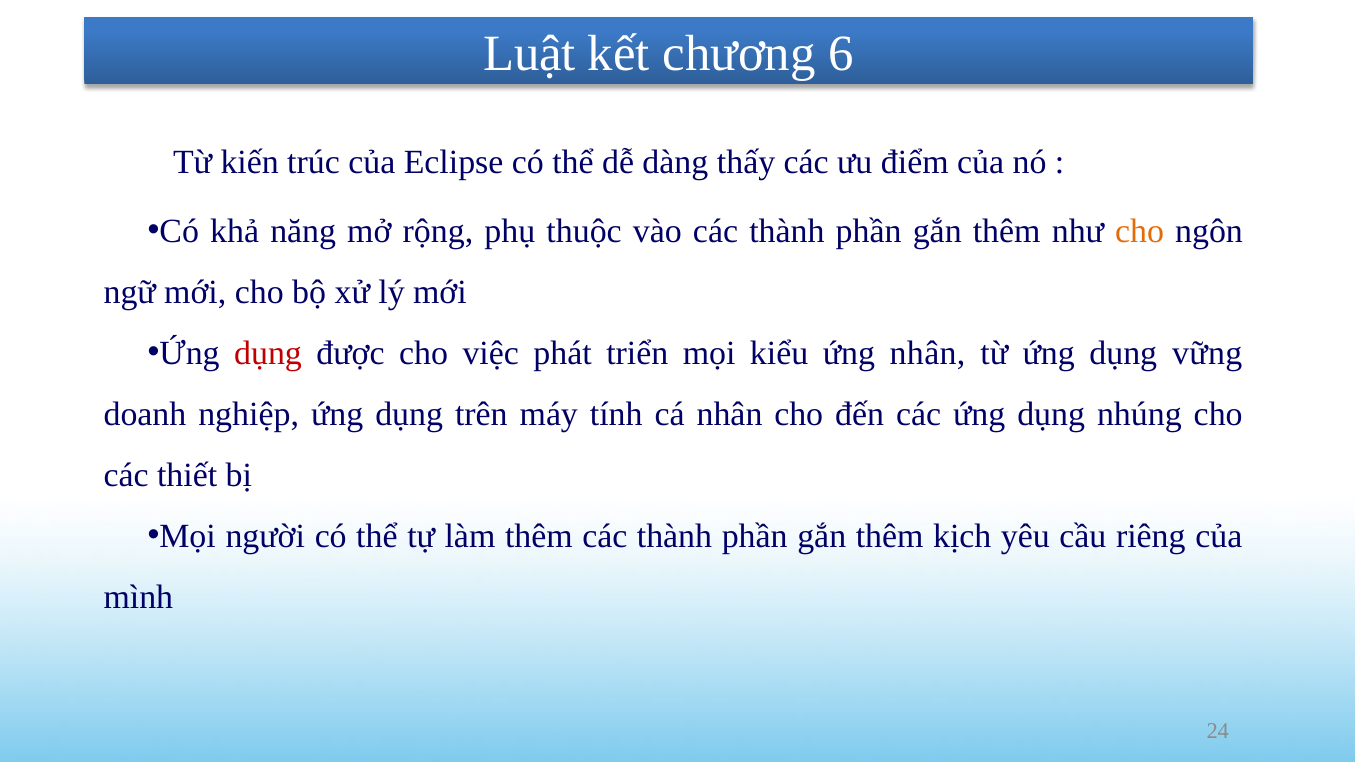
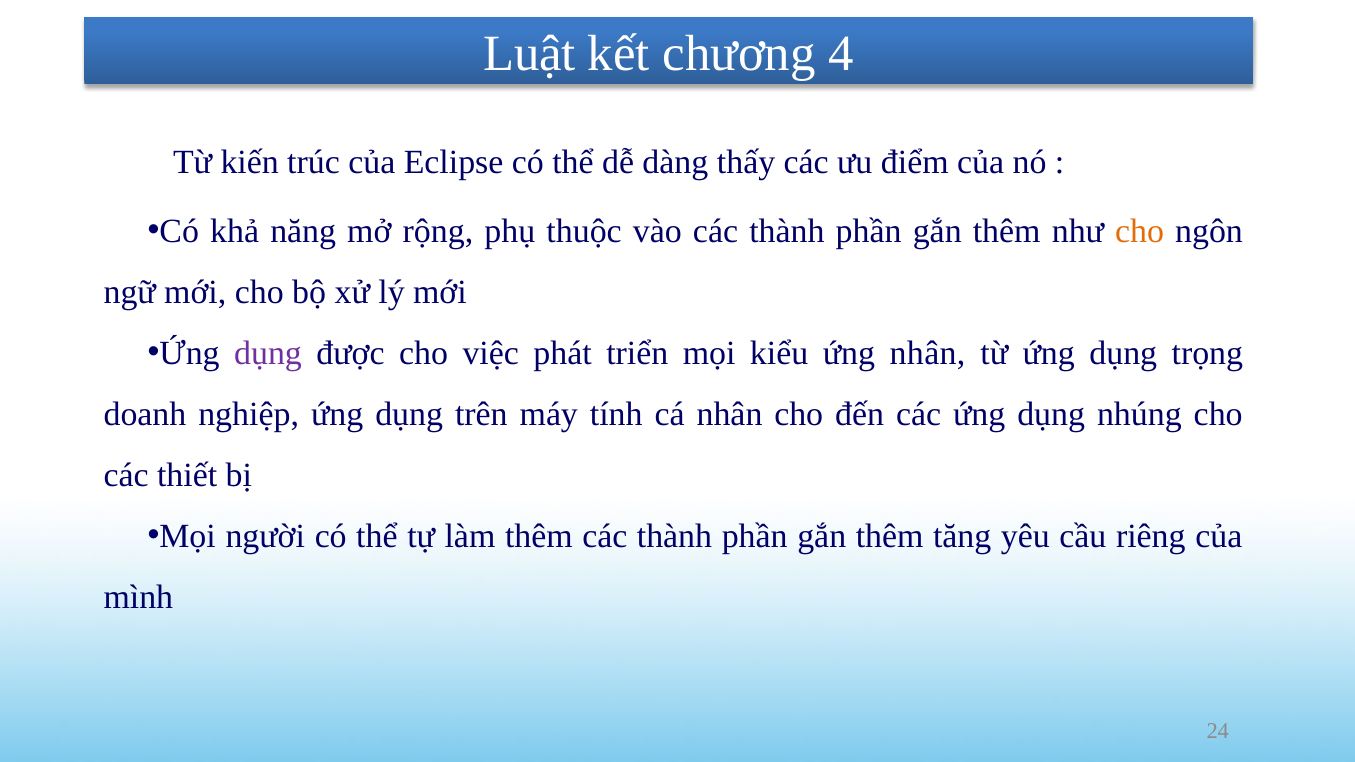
6: 6 -> 4 (841, 54)
dụng colour: red -> purple (268, 354)
vững: vững -> trọng (1207, 354)
kịch: kịch -> tăng (962, 537)
